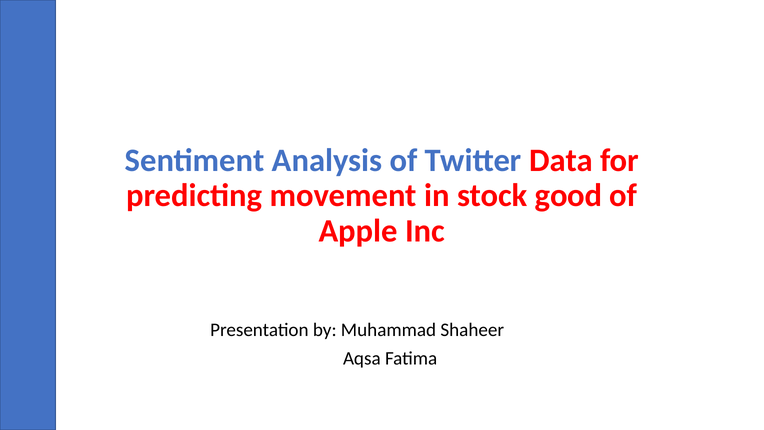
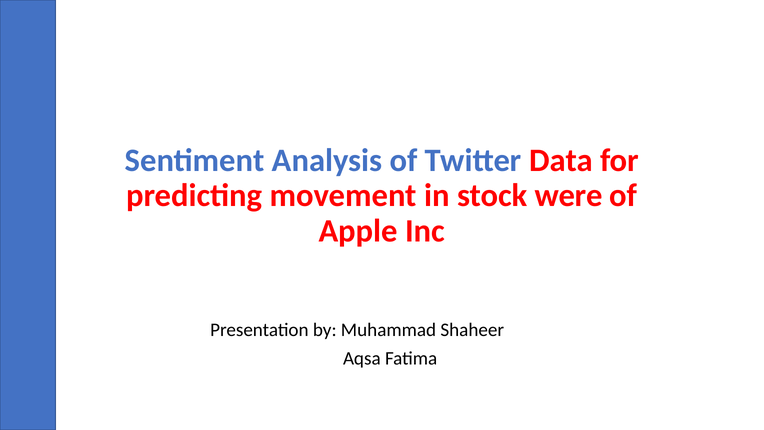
good: good -> were (569, 196)
